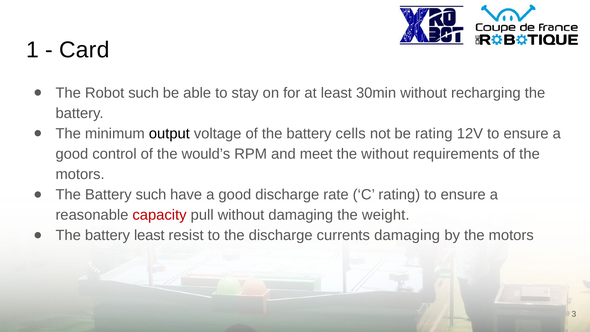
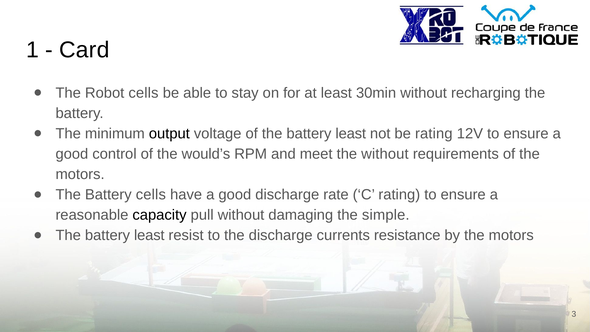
Robot such: such -> cells (143, 93)
of the battery cells: cells -> least (351, 133)
Battery such: such -> cells (151, 195)
capacity colour: red -> black (160, 215)
weight: weight -> simple (386, 215)
currents damaging: damaging -> resistance (407, 235)
